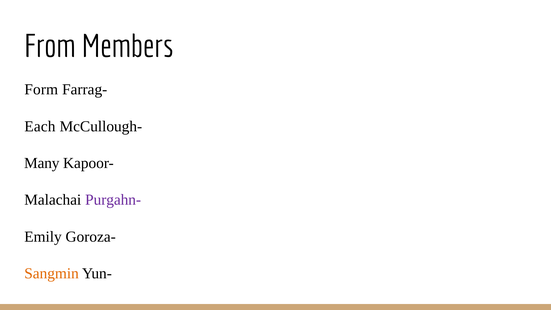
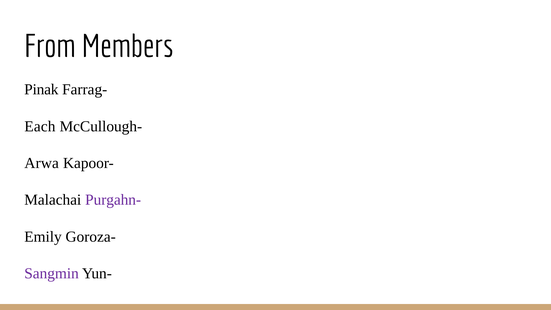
Form: Form -> Pinak (41, 90)
Many: Many -> Arwa (42, 163)
Sangmin colour: orange -> purple (52, 273)
